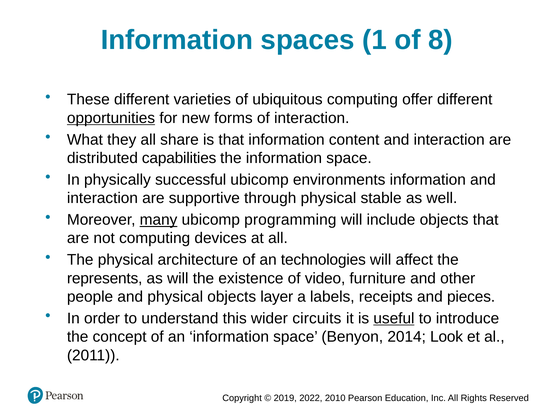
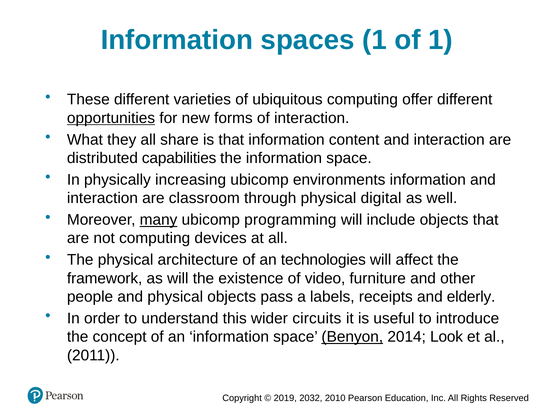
of 8: 8 -> 1 (441, 40)
successful: successful -> increasing (191, 179)
supportive: supportive -> classroom (204, 198)
stable: stable -> digital (381, 198)
represents: represents -> framework (105, 278)
layer: layer -> pass (277, 296)
pieces: pieces -> elderly (471, 296)
useful underline: present -> none (394, 318)
Benyon underline: none -> present (352, 336)
2022: 2022 -> 2032 (311, 398)
